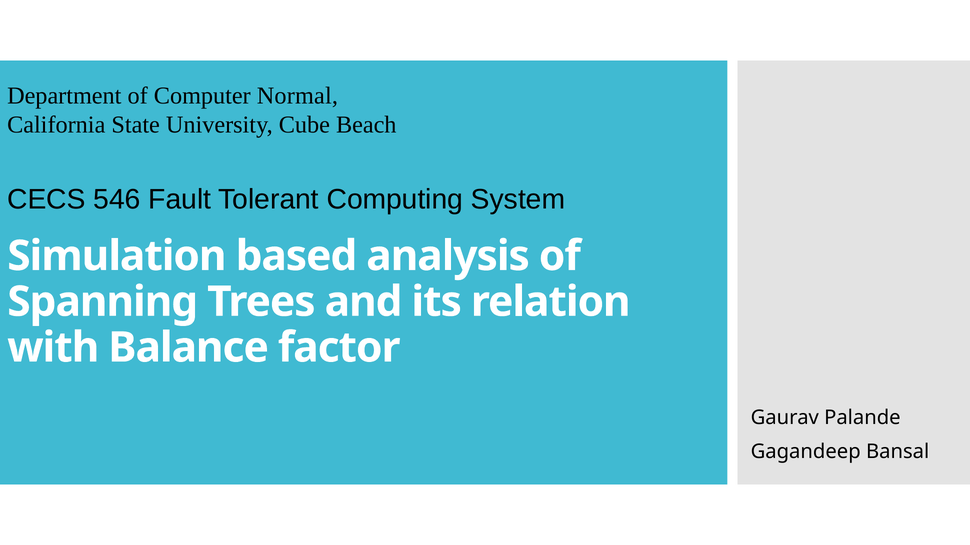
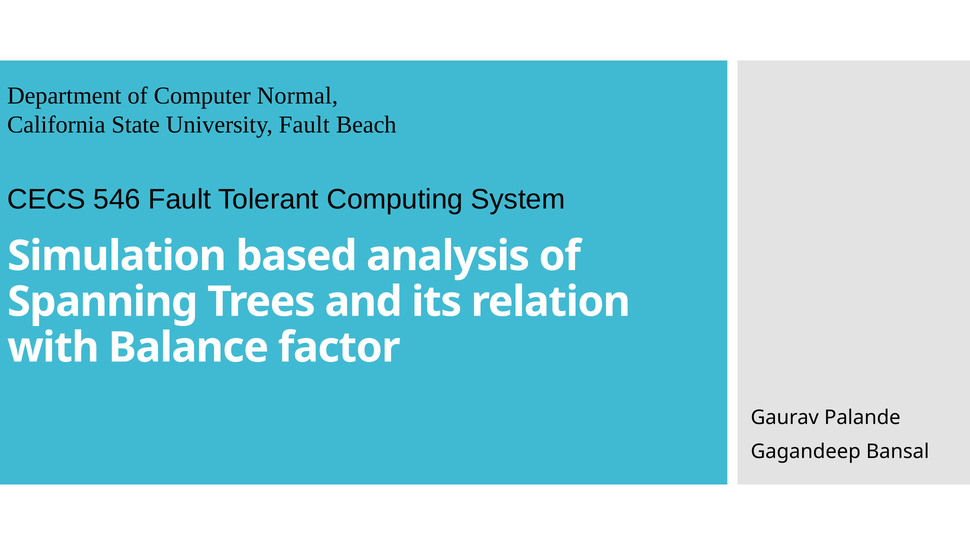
University Cube: Cube -> Fault (304, 125)
